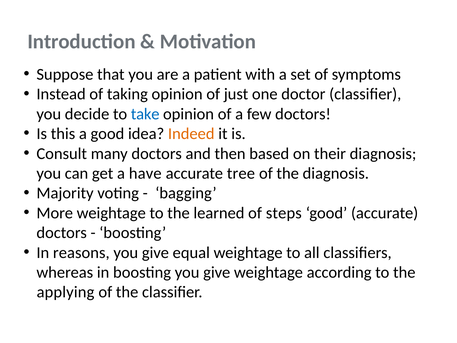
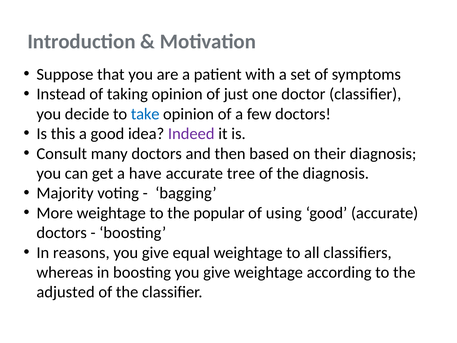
Indeed colour: orange -> purple (191, 134)
learned: learned -> popular (219, 213)
steps: steps -> using (284, 213)
applying: applying -> adjusted (66, 292)
